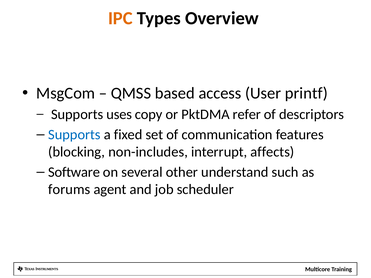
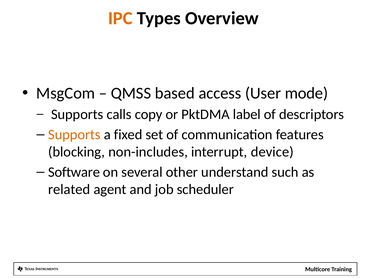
printf: printf -> mode (306, 93)
uses: uses -> calls (119, 115)
refer: refer -> label (247, 115)
Supports colour: blue -> orange (74, 135)
affects: affects -> device (272, 152)
forums: forums -> related (69, 190)
